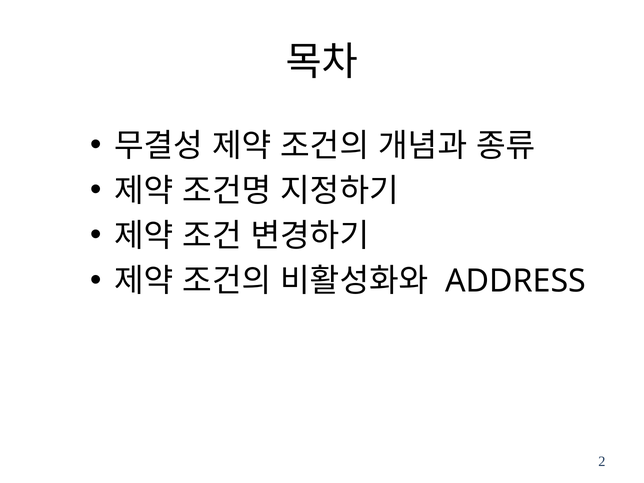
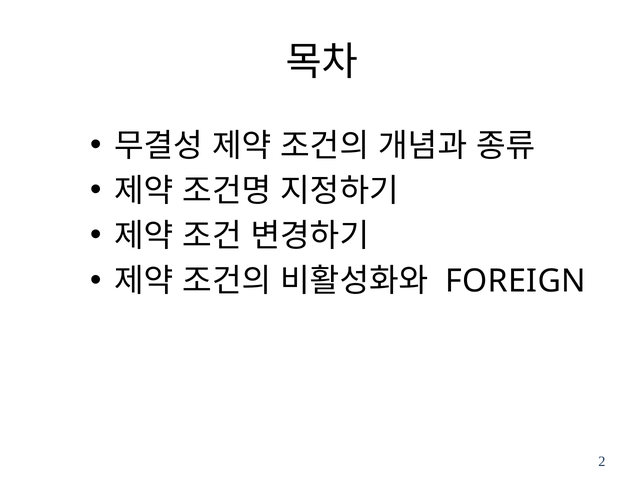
ADDRESS: ADDRESS -> FOREIGN (515, 281)
